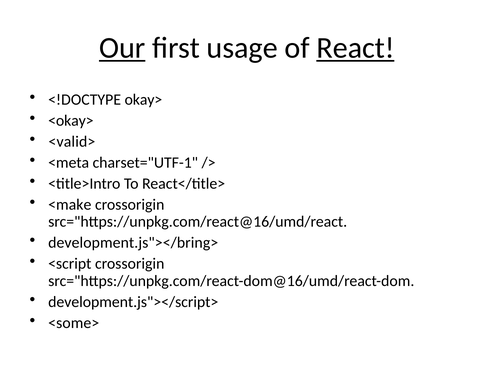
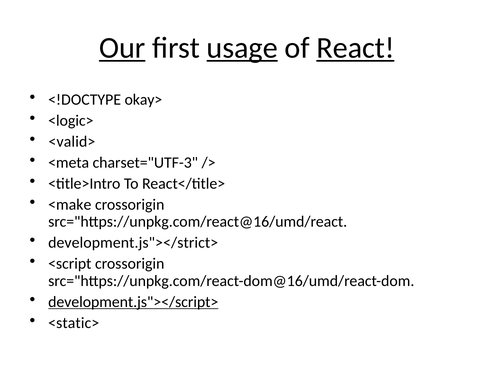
usage underline: none -> present (242, 48)
<okay>: <okay> -> <logic> (71, 120)
charset="UTF-1: charset="UTF-1 -> charset="UTF-3 (145, 162)
development.js"></bring>: development.js"></bring> -> development.js"></strict> (133, 242)
development.js"></script> underline: none -> present (133, 301)
<some>: <some> -> <static> (74, 322)
